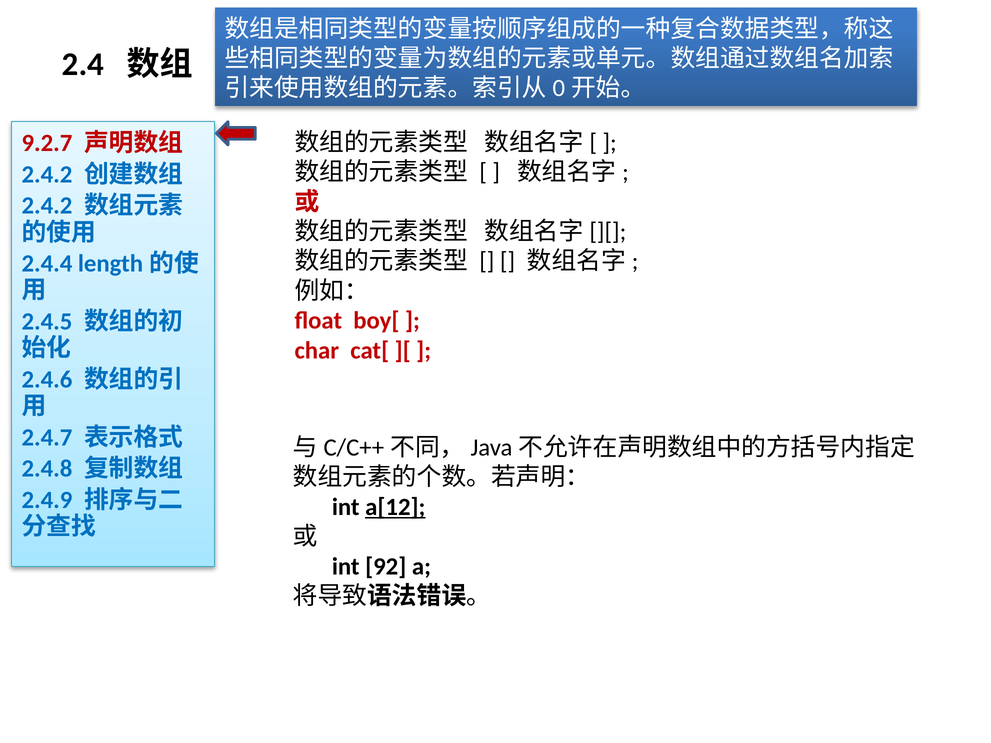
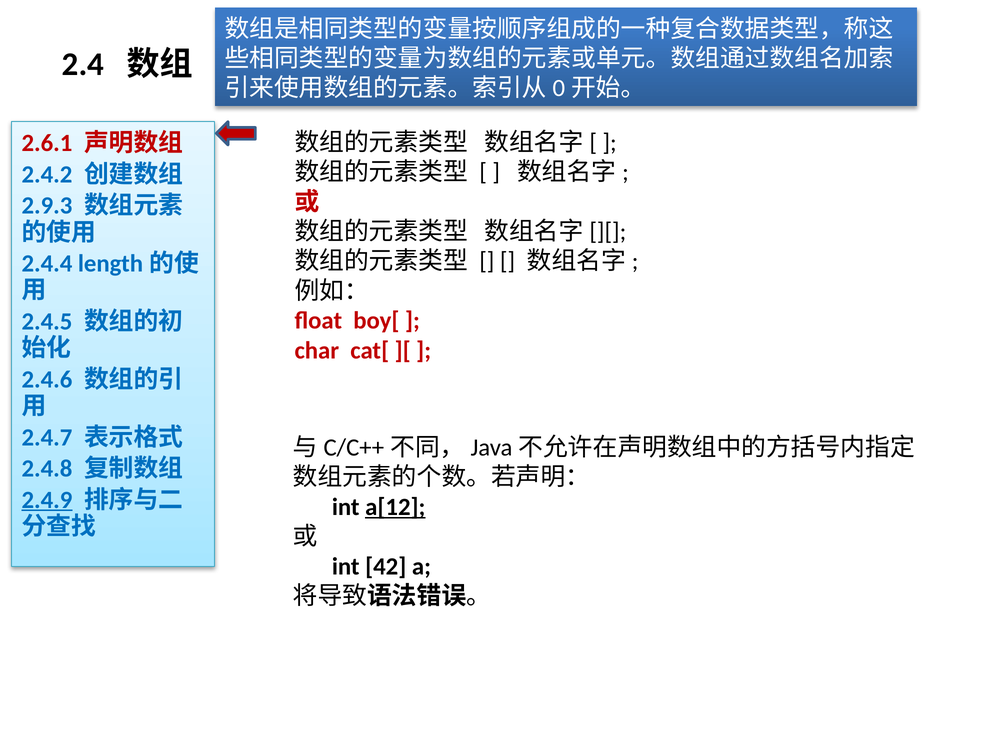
9.2.7: 9.2.7 -> 2.6.1 (47, 143)
2.4.2: 2.4.2 -> 2.9.3 (47, 206)
2.4.9 underline: none -> present (47, 500)
92: 92 -> 42 (386, 567)
